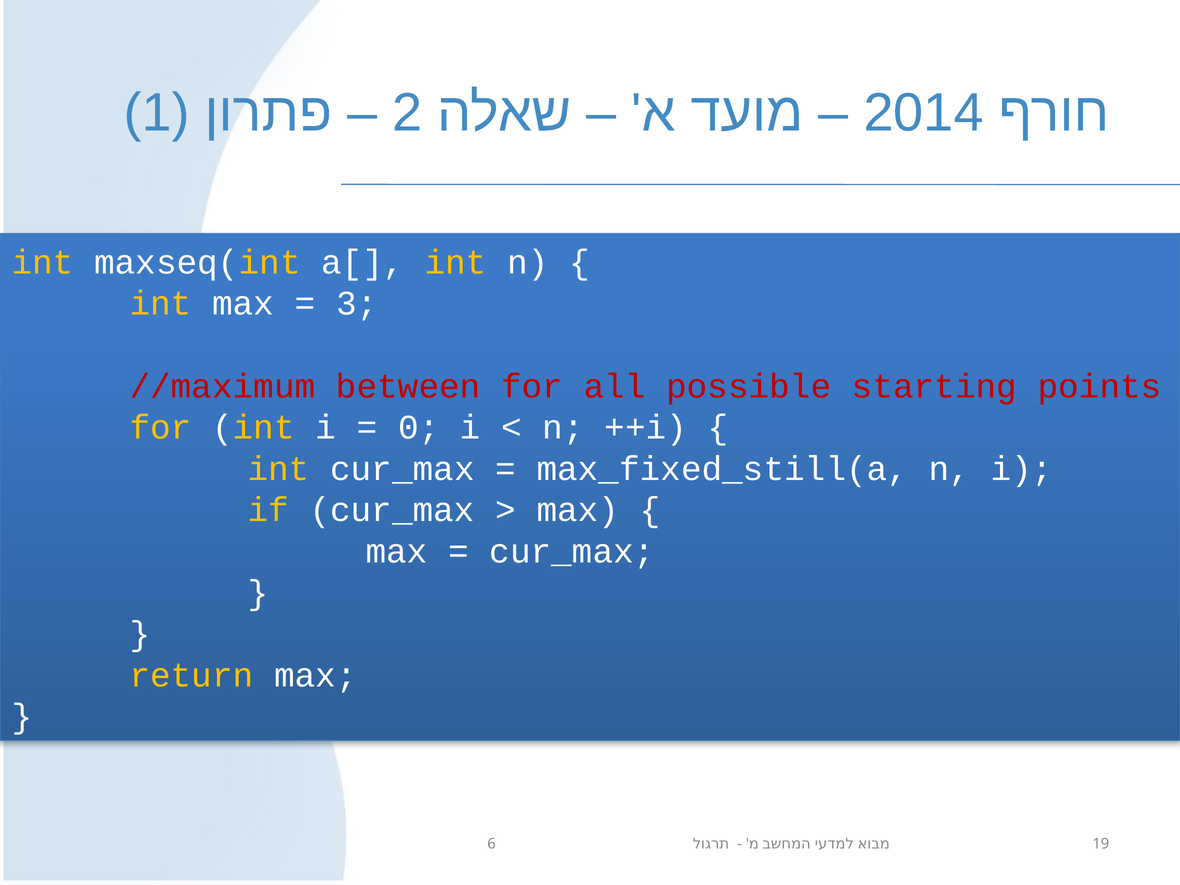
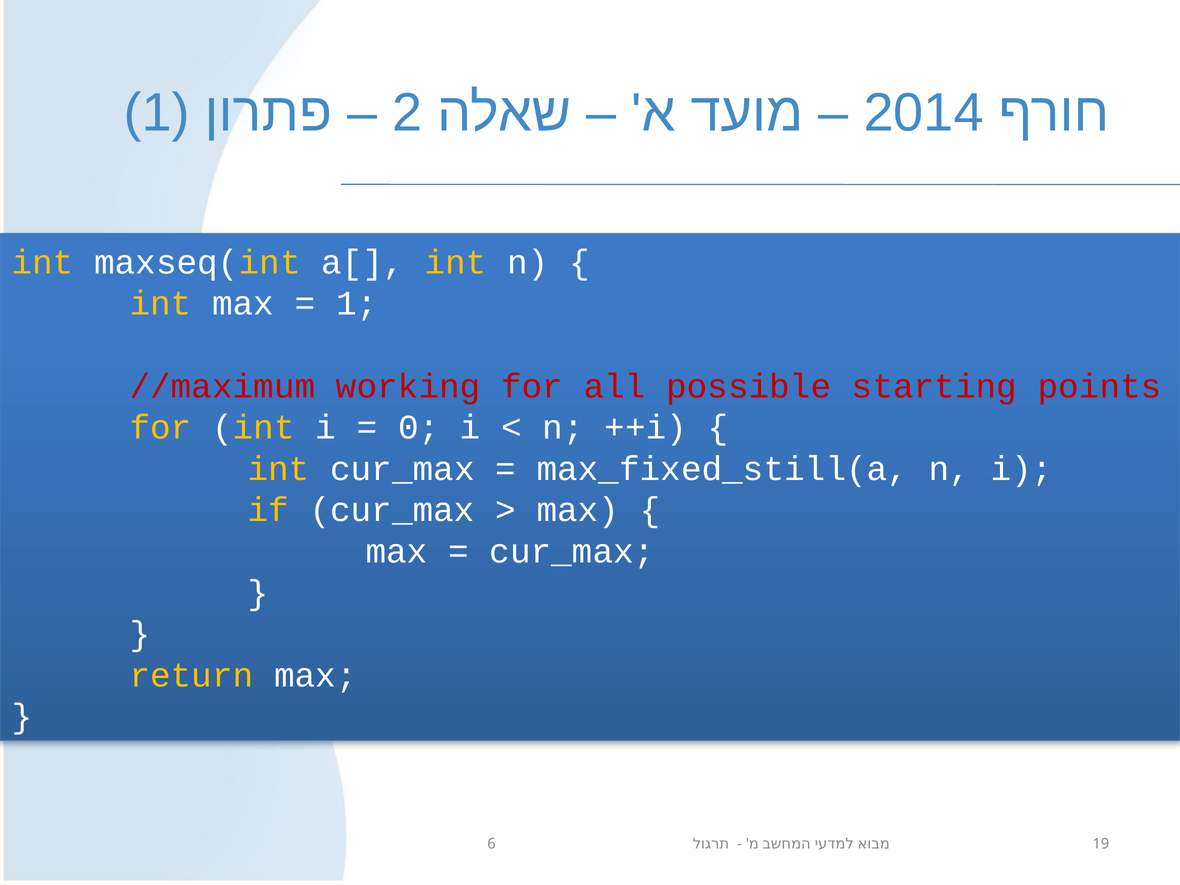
3: 3 -> 1 (357, 304)
between: between -> working (408, 386)
